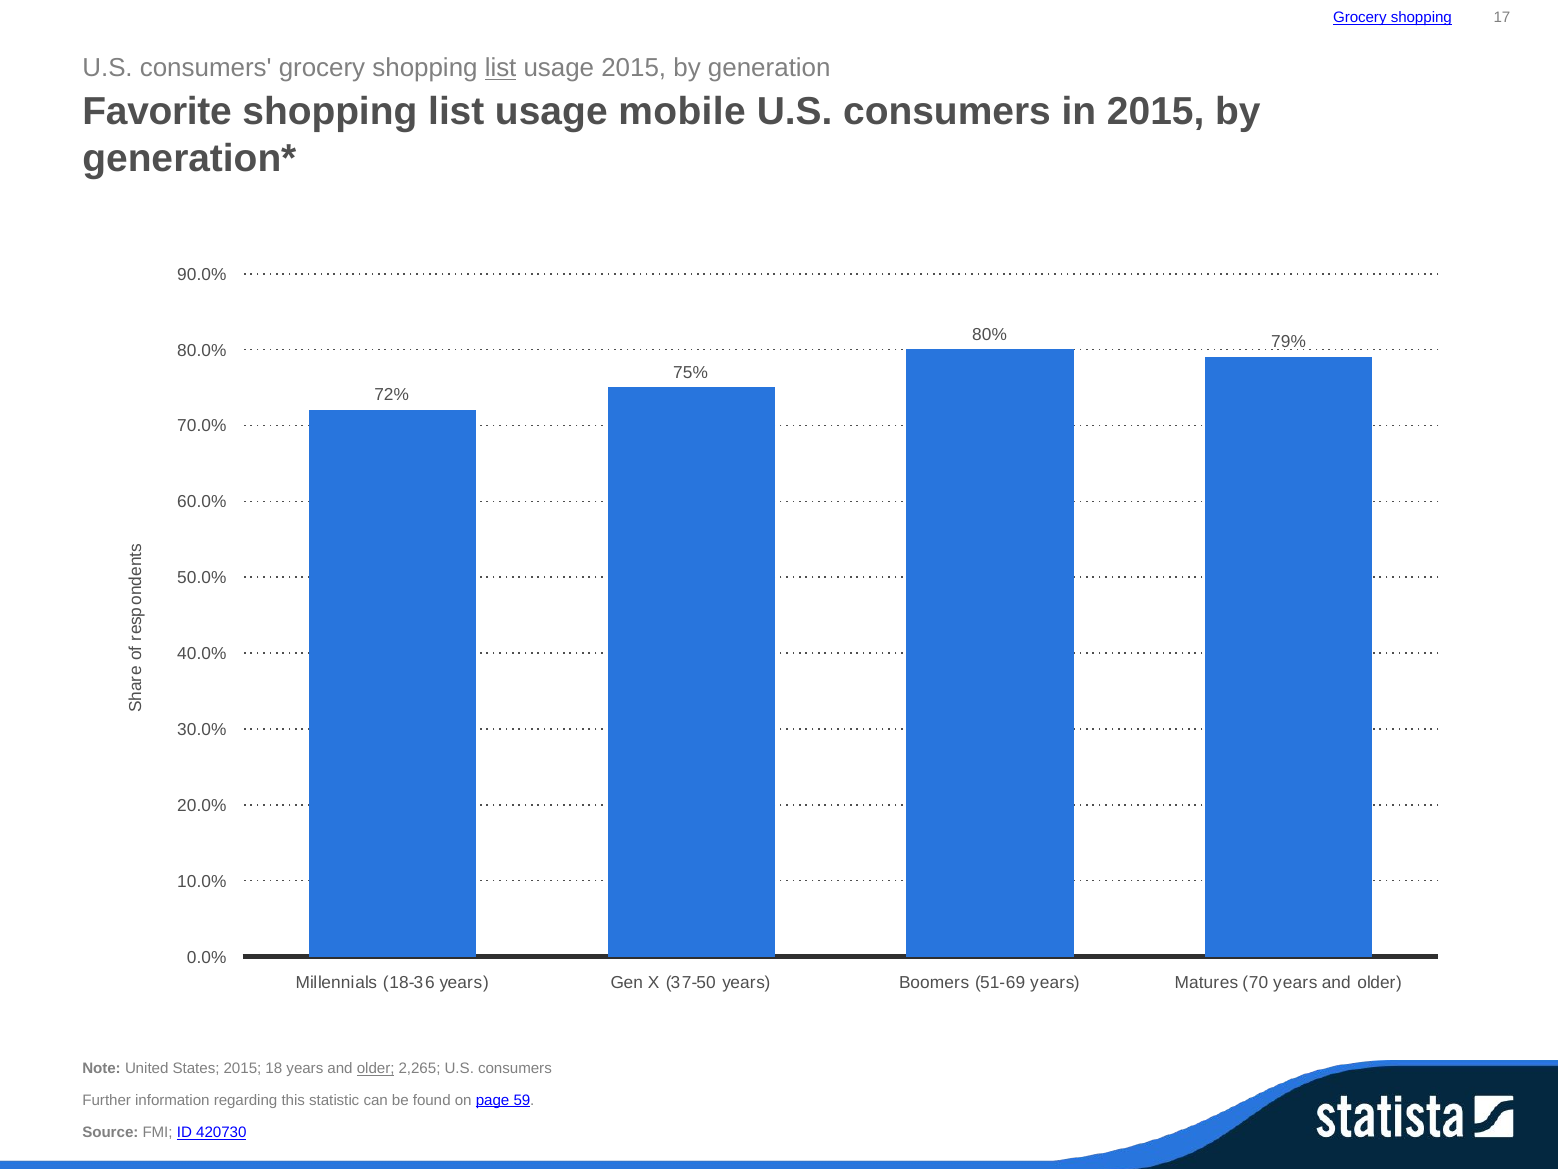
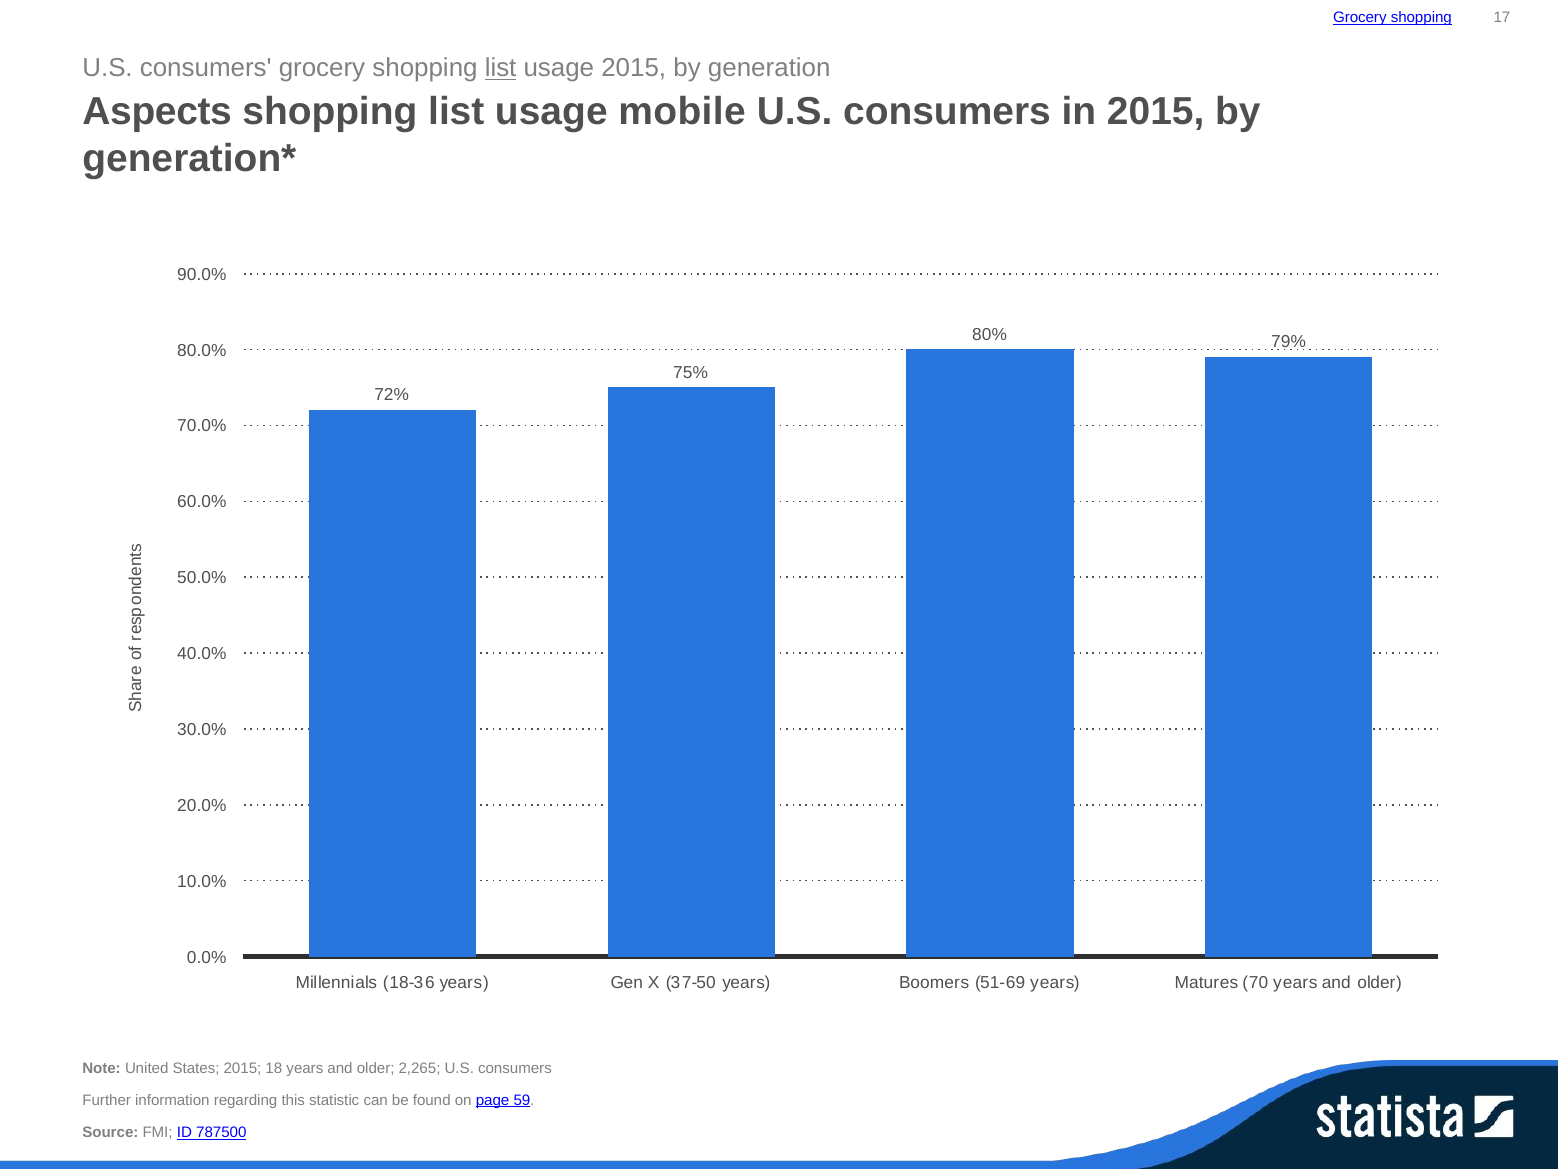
Favorite: Favorite -> Aspects (157, 112)
older underline: present -> none (376, 1068)
420730: 420730 -> 787500 (221, 1132)
